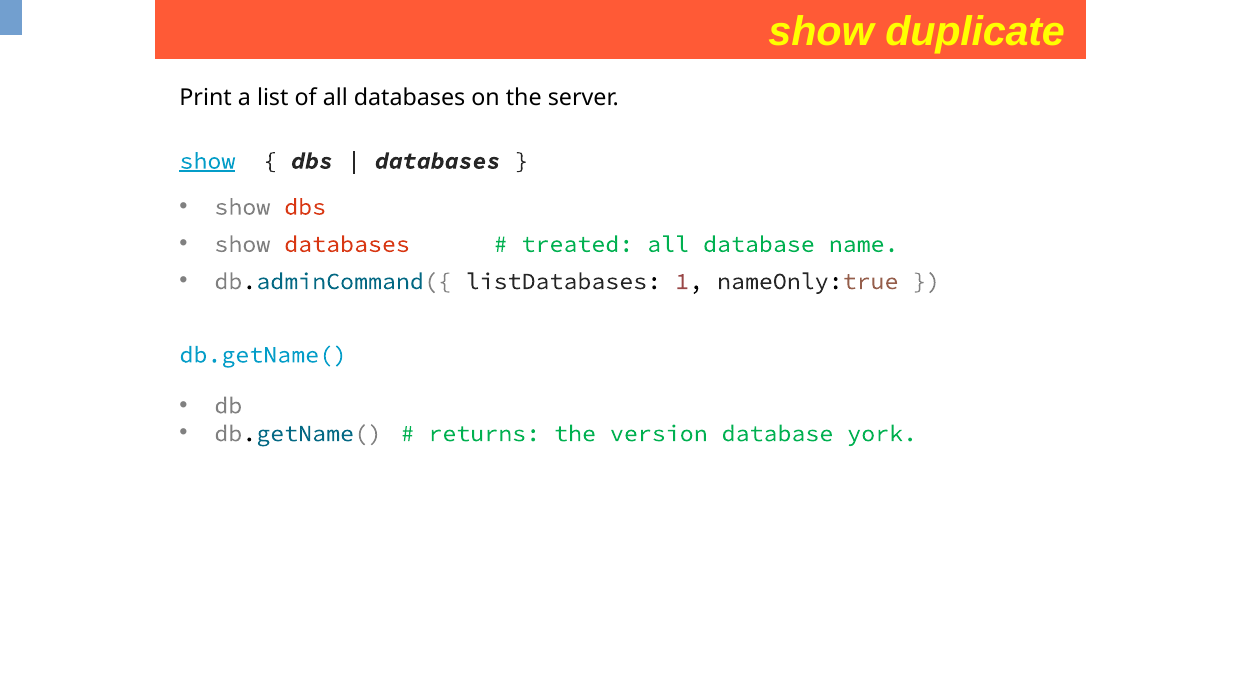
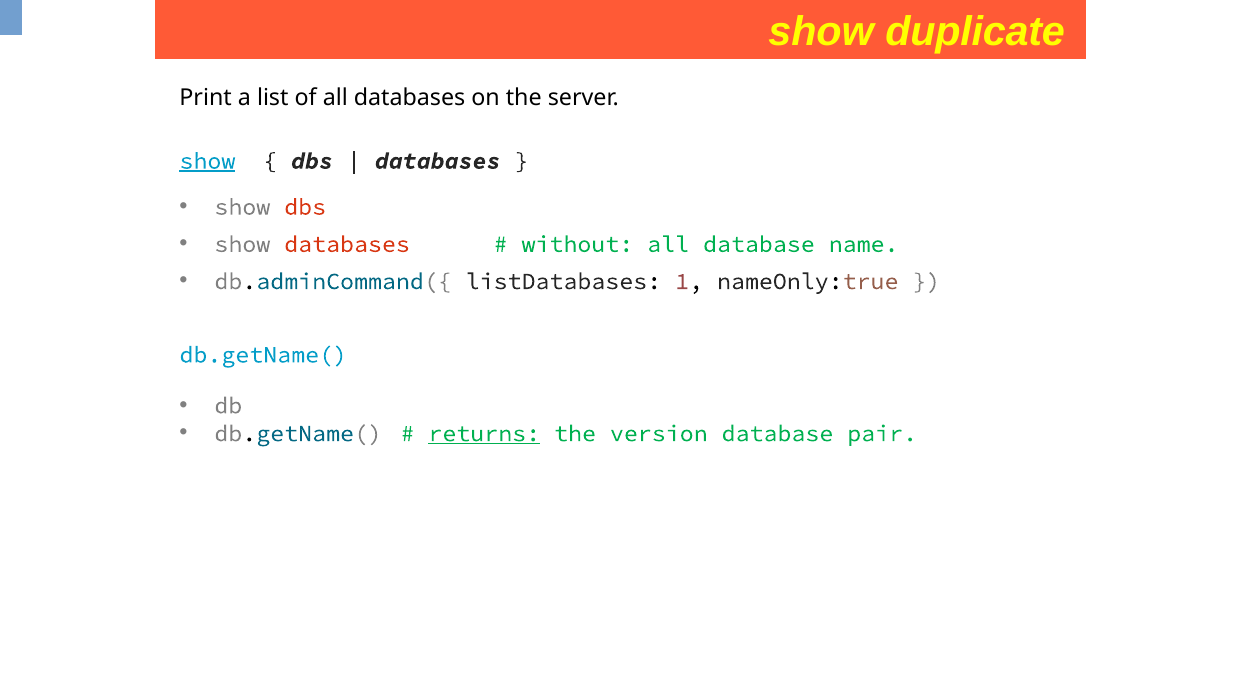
treated: treated -> without (577, 244)
returns underline: none -> present (484, 434)
york: york -> pair (882, 434)
